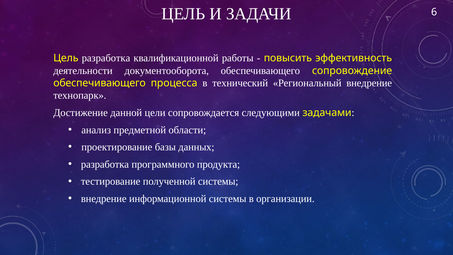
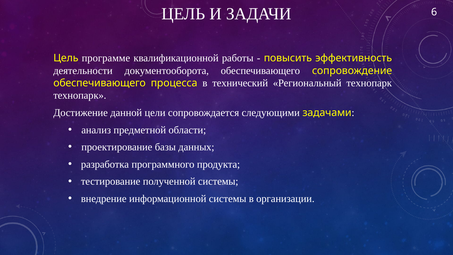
Цель разработка: разработка -> программе (106, 58)
Региональный внедрение: внедрение -> технопарк (369, 83)
